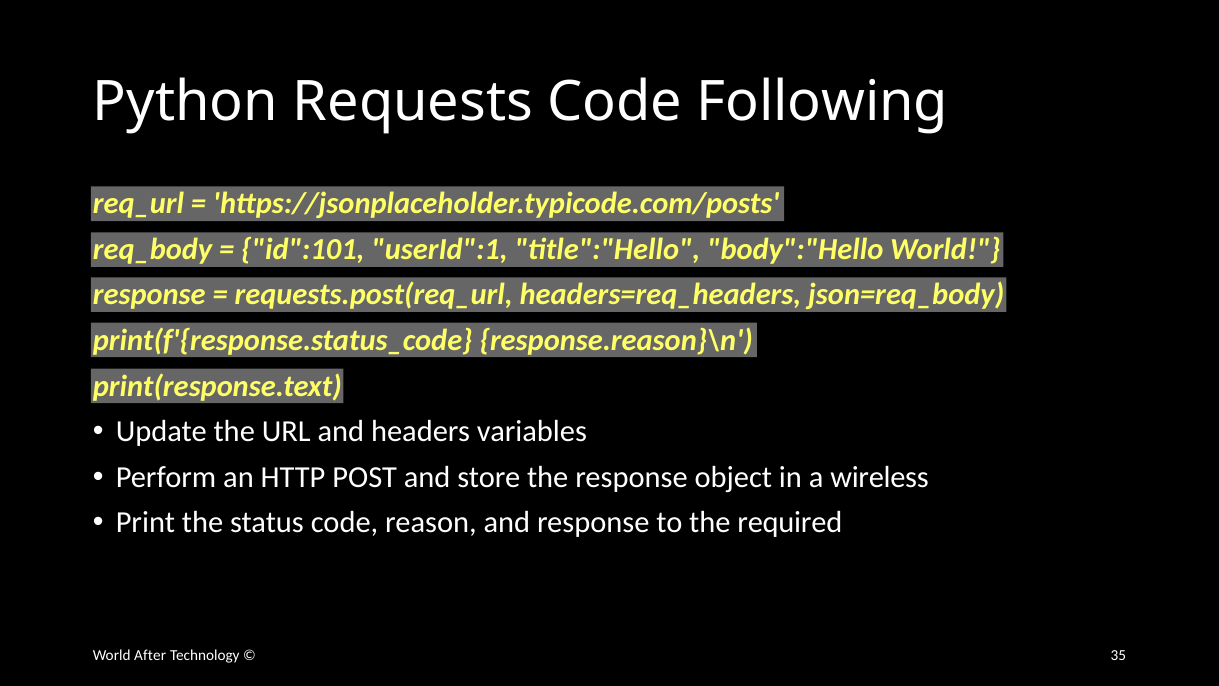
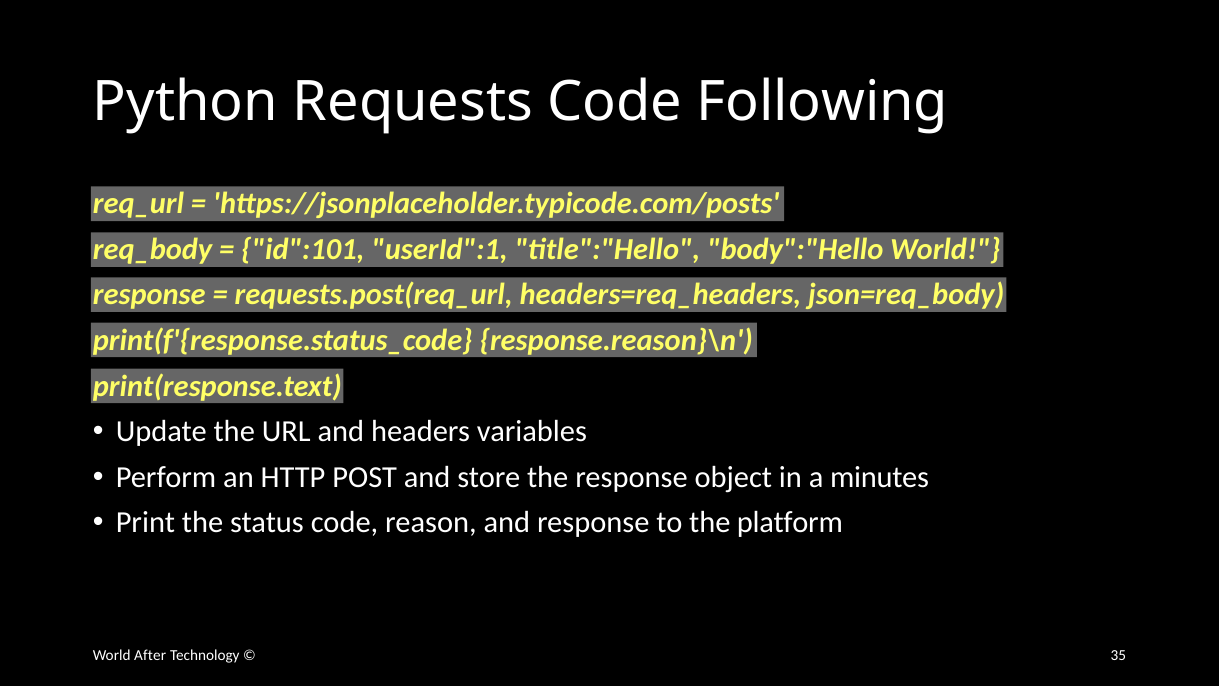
wireless: wireless -> minutes (880, 477)
required: required -> platform (790, 523)
